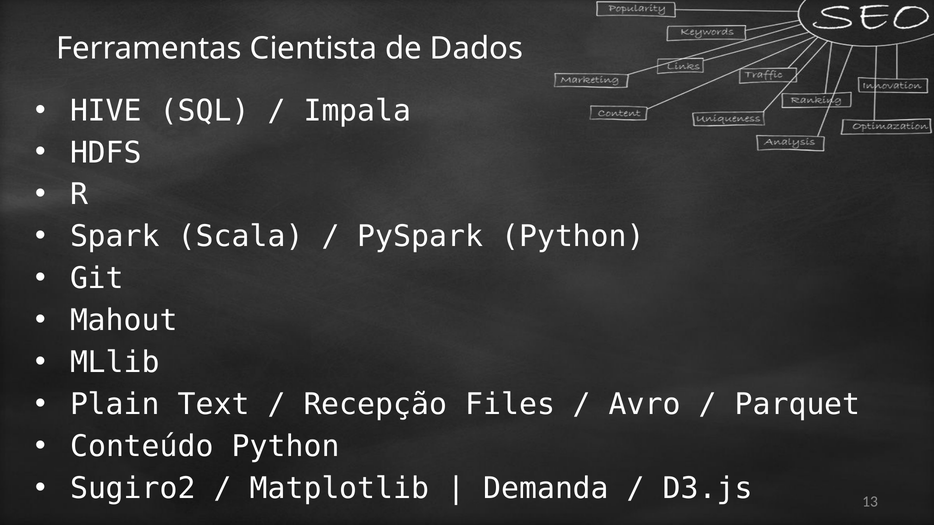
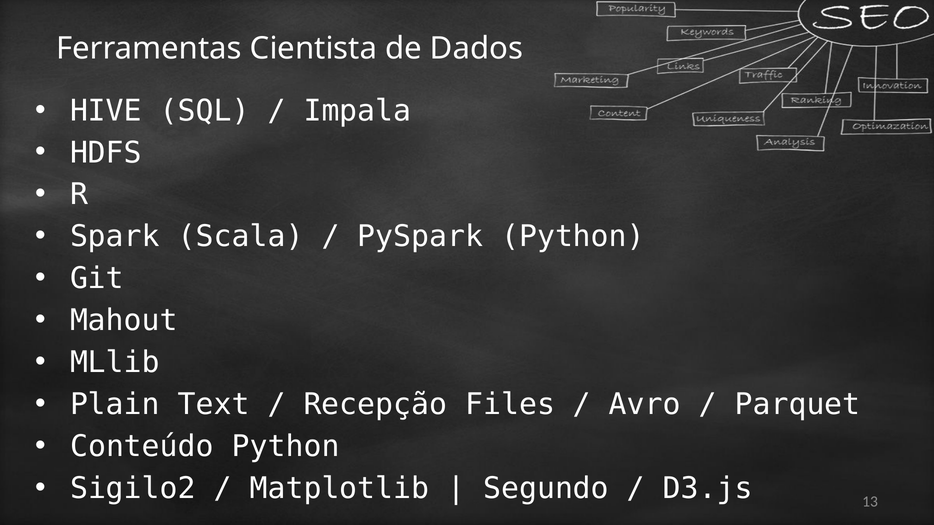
Sugiro2: Sugiro2 -> Sigilo2 (133, 489)
Demanda: Demanda -> Segundo (546, 489)
